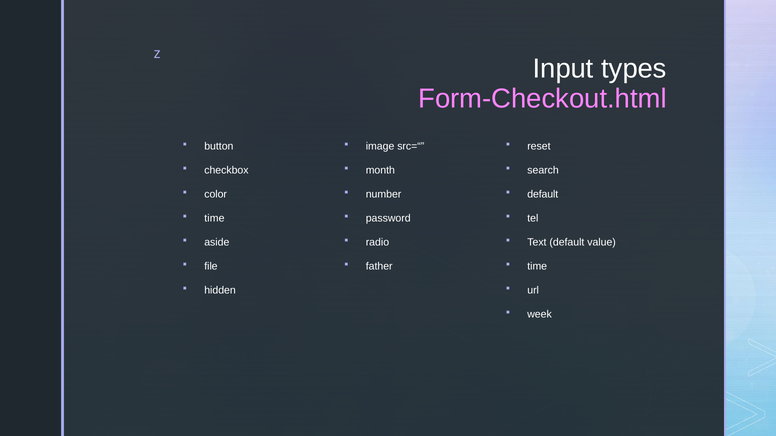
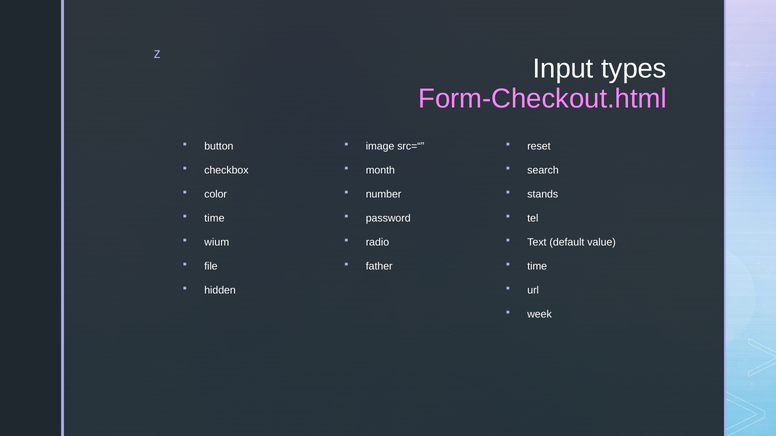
default: default -> stands (543, 194)
aside: aside -> wium (217, 243)
